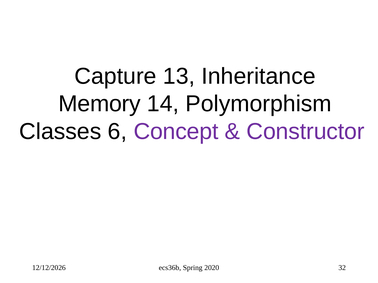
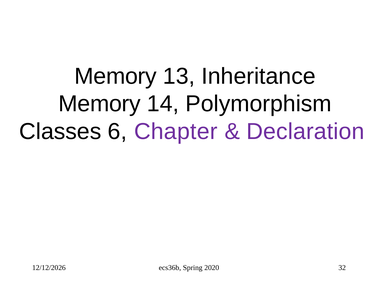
Capture: Capture -> Memory (116, 76)
Concept: Concept -> Chapter (176, 132)
Constructor: Constructor -> Declaration (305, 132)
